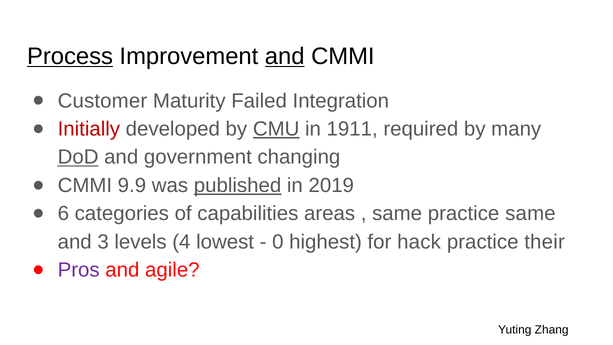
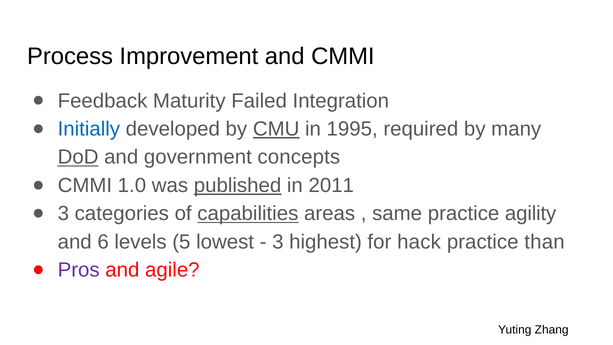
Process underline: present -> none (70, 56)
and underline: present -> none (285, 56)
Customer: Customer -> Feedback (103, 101)
Initially colour: red -> blue (89, 129)
1911: 1911 -> 1995 (352, 129)
changing: changing -> concepts (299, 157)
9.9: 9.9 -> 1.0 (132, 185)
2019: 2019 -> 2011 (331, 185)
6: 6 -> 3 (63, 214)
capabilities underline: none -> present (248, 214)
practice same: same -> agility (531, 214)
3: 3 -> 6 (103, 242)
4: 4 -> 5 (181, 242)
0: 0 -> 3 (278, 242)
their: their -> than (545, 242)
